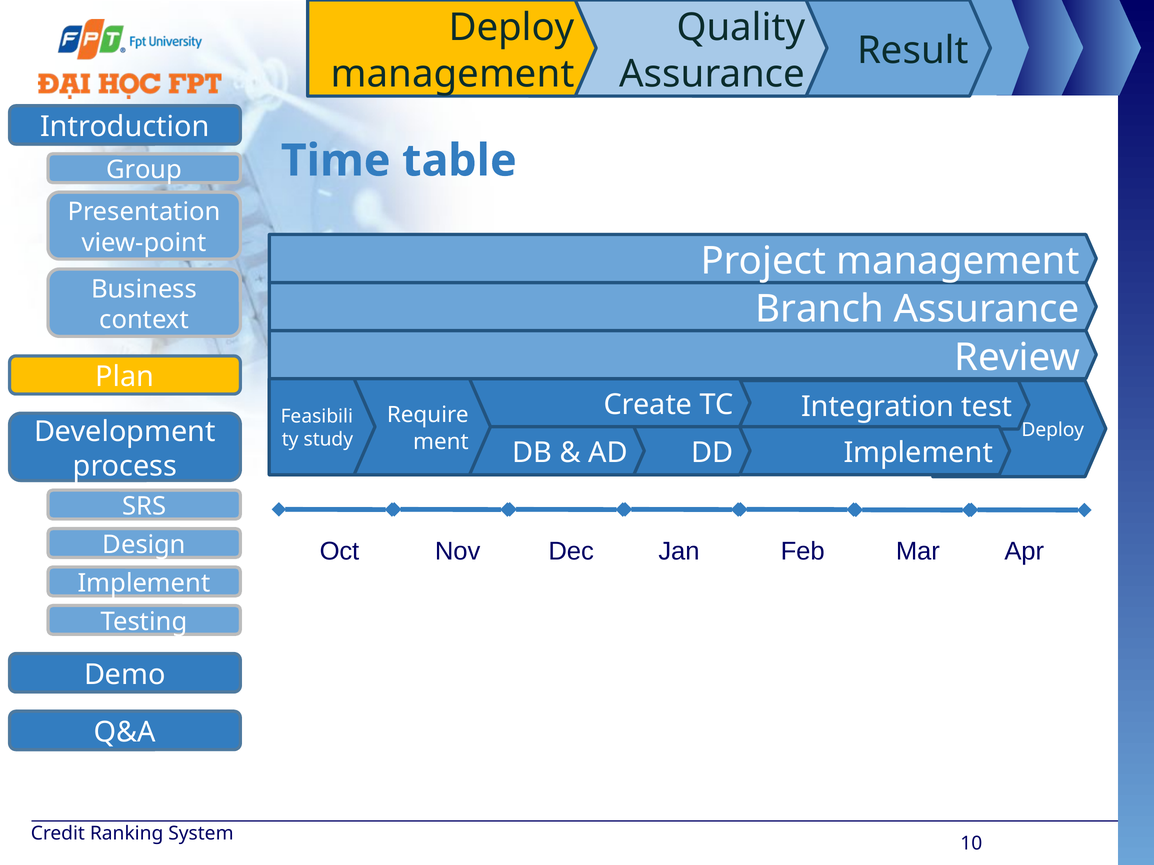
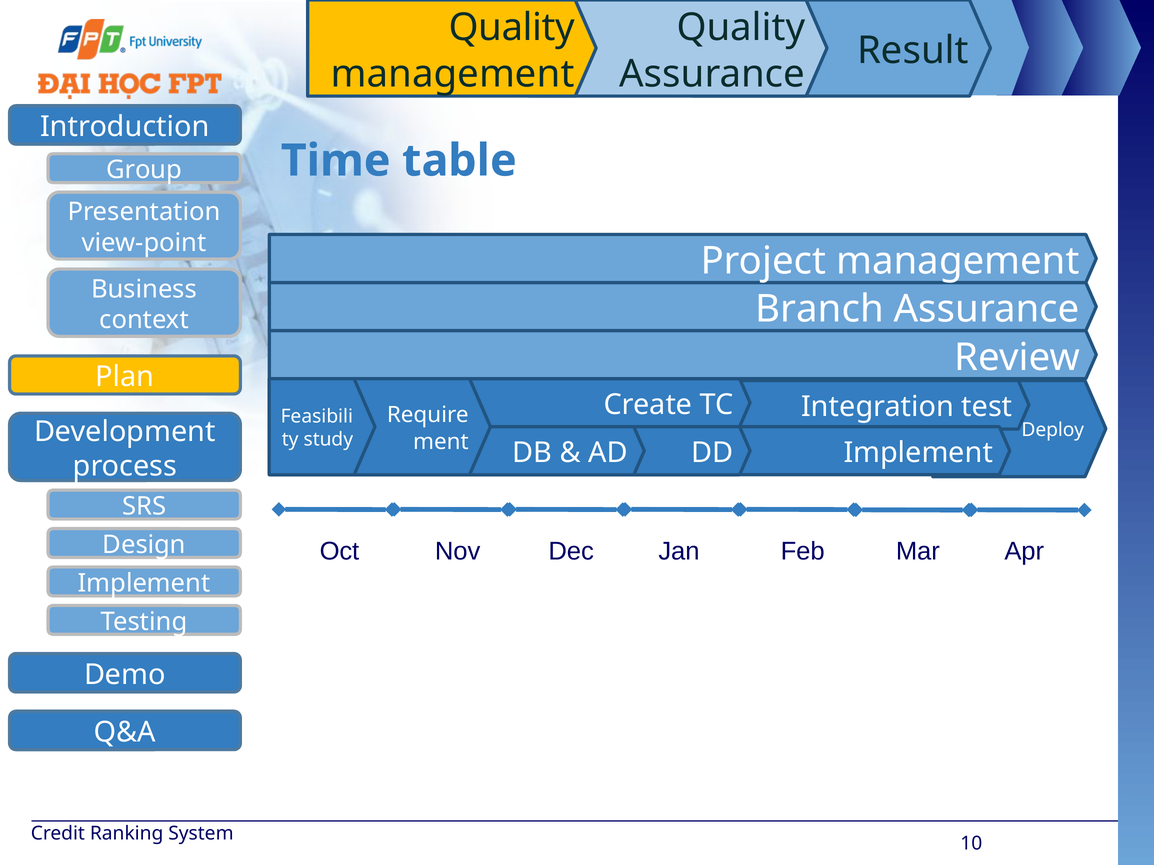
Deploy: Deploy -> Quality (512, 28)
